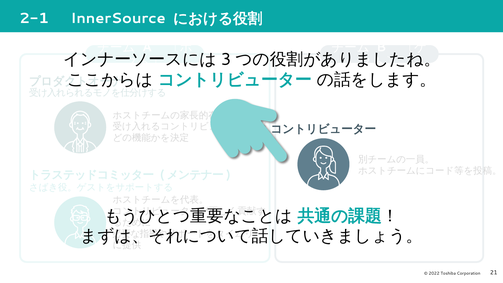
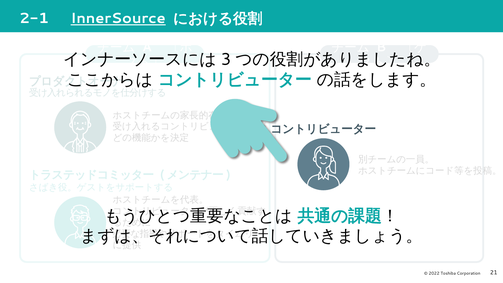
InnerSource underline: none -> present (118, 18)
